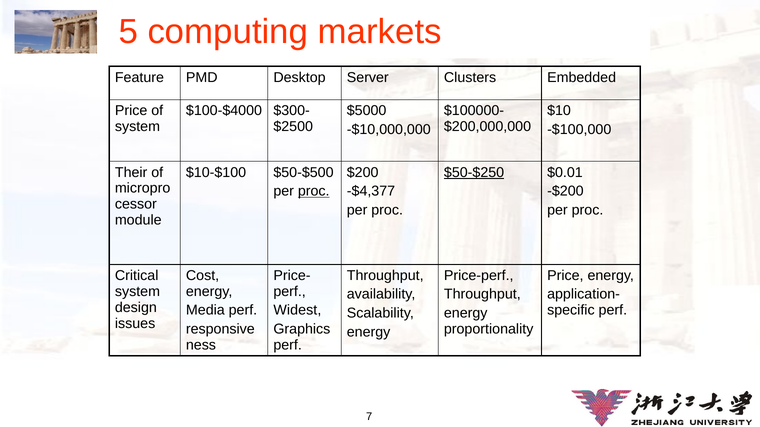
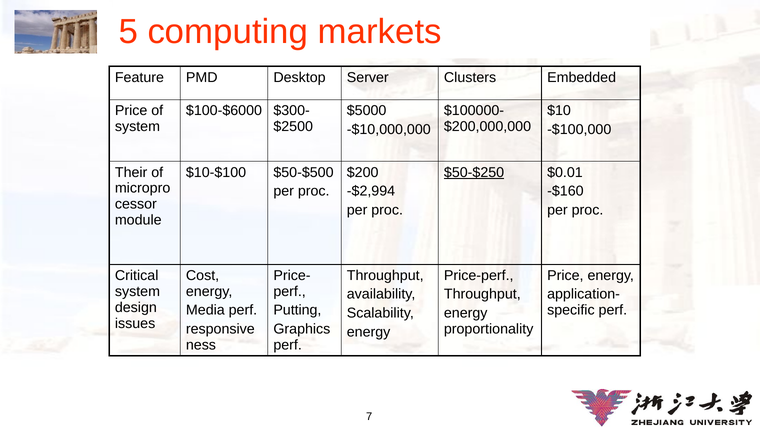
$100-$4000: $100-$4000 -> $100-$6000 (224, 111)
proc underline: present -> none (314, 191)
-$4,377: -$4,377 -> -$2,994 (371, 191)
-$200: -$200 -> -$160 (565, 191)
Widest: Widest -> Putting (297, 311)
